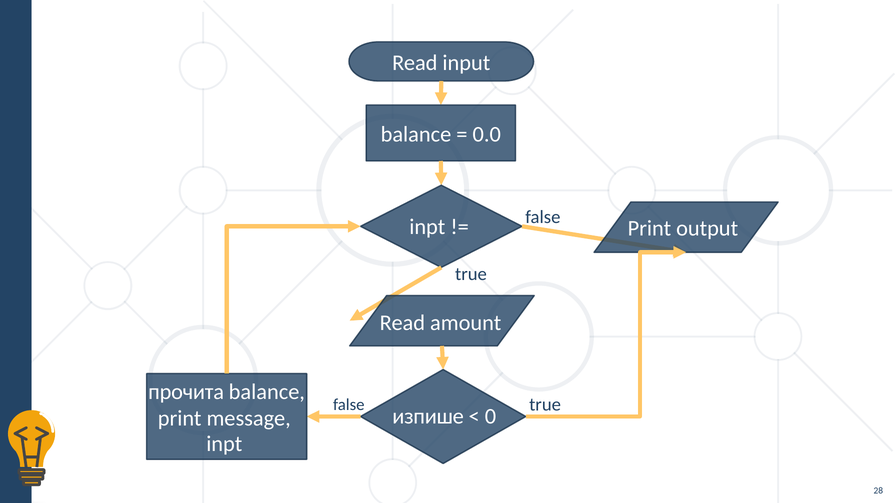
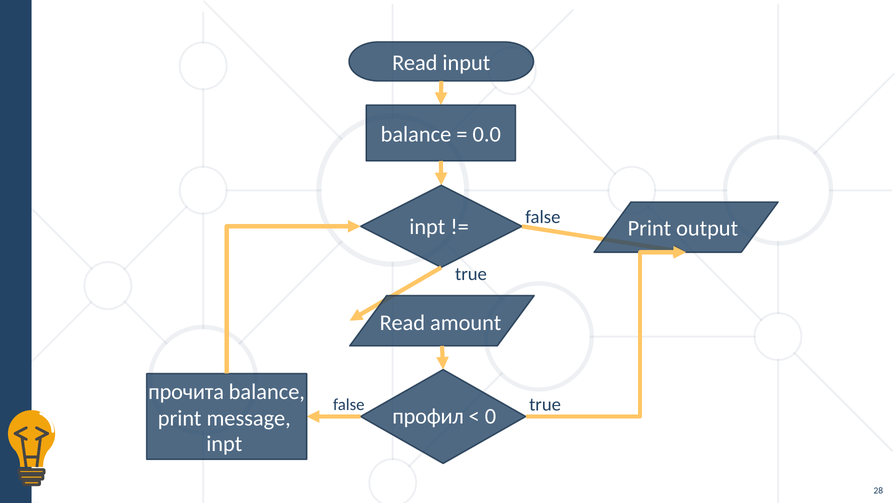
изпише: изпише -> профил (428, 417)
